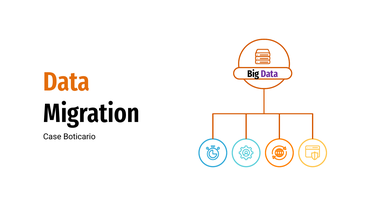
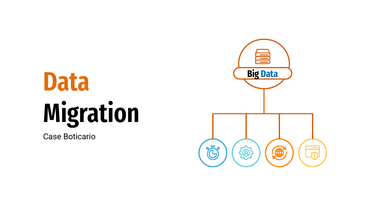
Data colour: purple -> blue (269, 74)
